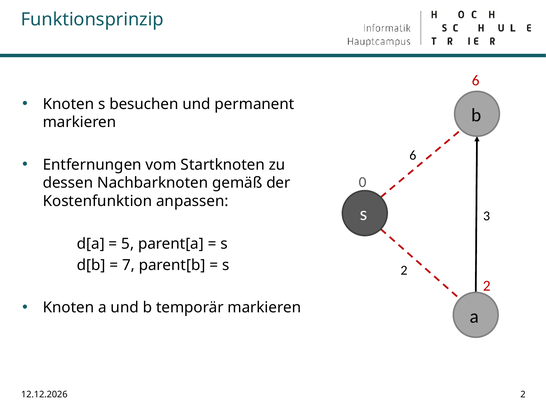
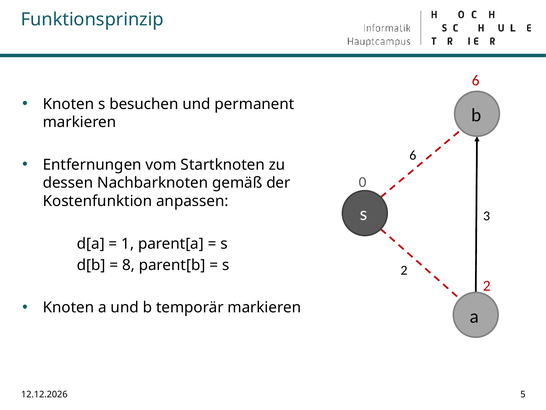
5: 5 -> 1 (128, 243)
7: 7 -> 8 (128, 265)
2: 2 -> 5 (523, 394)
